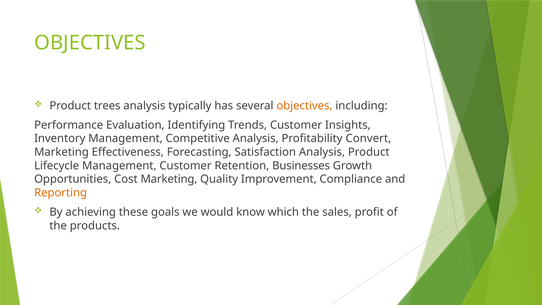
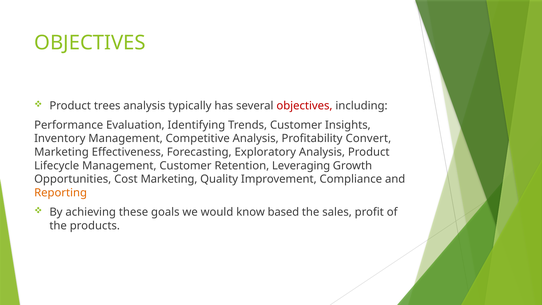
objectives colour: orange -> red (304, 106)
Satisfaction: Satisfaction -> Exploratory (265, 152)
Businesses: Businesses -> Leveraging (301, 166)
which: which -> based (283, 212)
